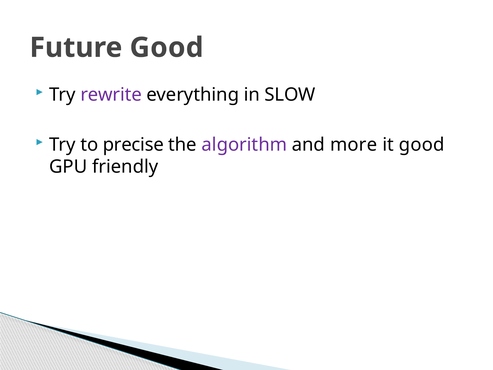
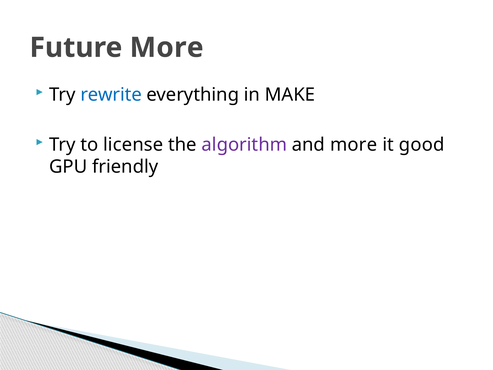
Future Good: Good -> More (167, 48)
rewrite colour: purple -> blue (111, 95)
SLOW: SLOW -> MAKE (290, 95)
precise: precise -> license (133, 145)
